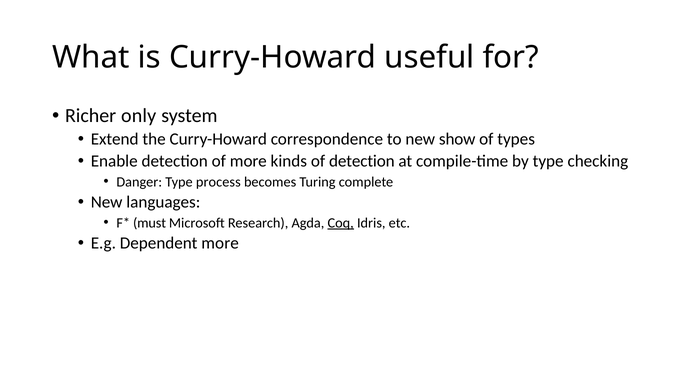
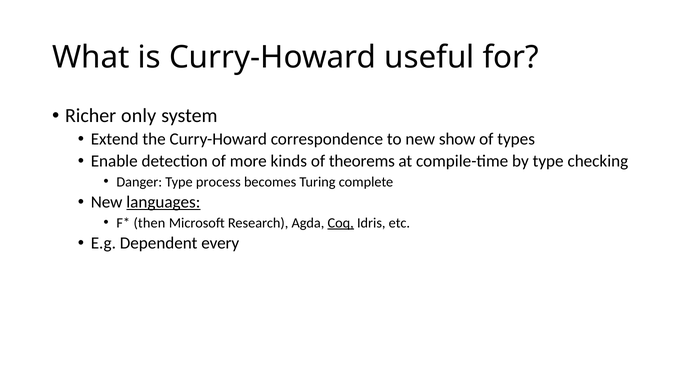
of detection: detection -> theorems (362, 161)
languages underline: none -> present (163, 202)
must: must -> then (149, 223)
Dependent more: more -> every (220, 244)
